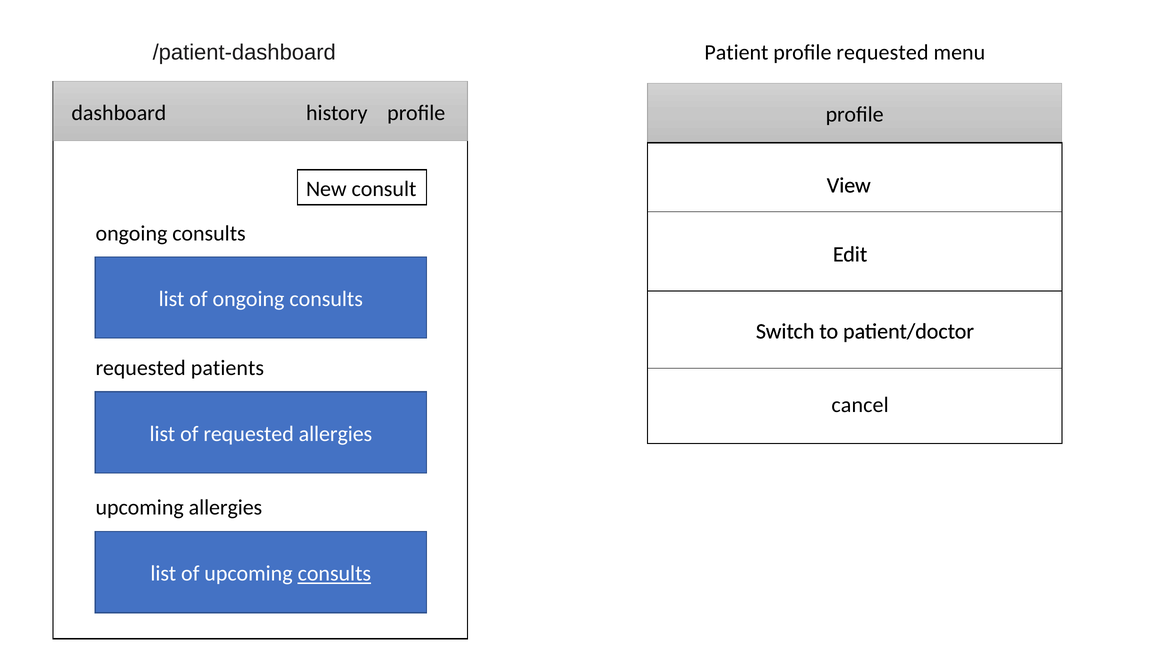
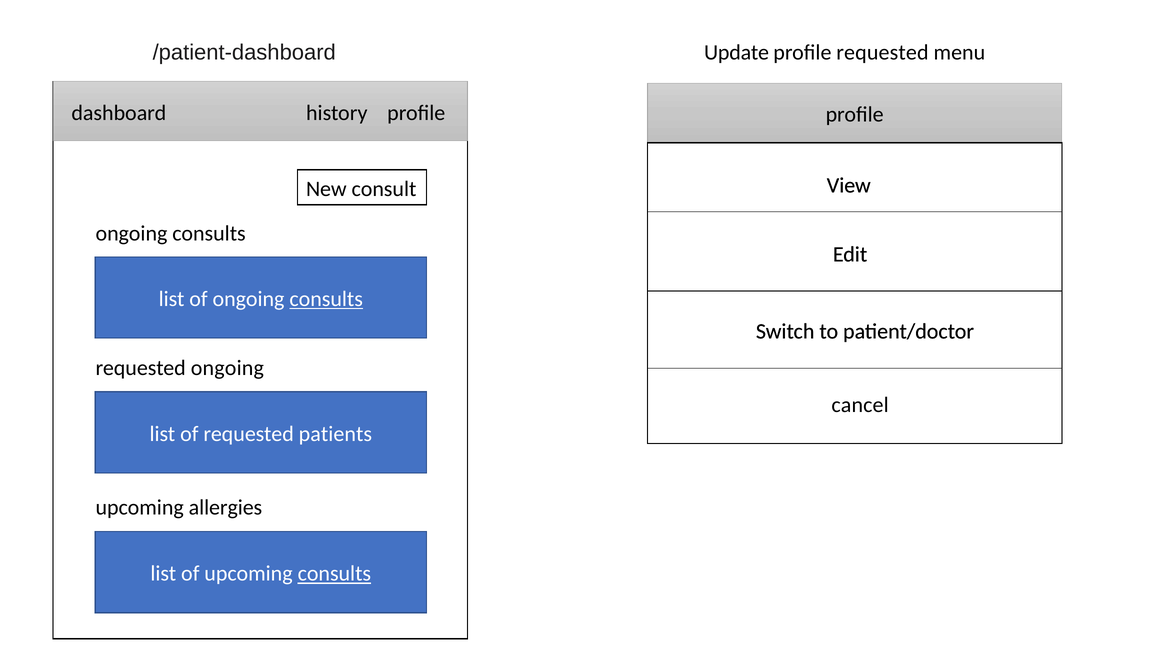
Patient: Patient -> Update (737, 52)
consults underline: none -> present (326, 299)
requested patients: patients -> ongoing (227, 368)
requested allergies: allergies -> patients (335, 434)
